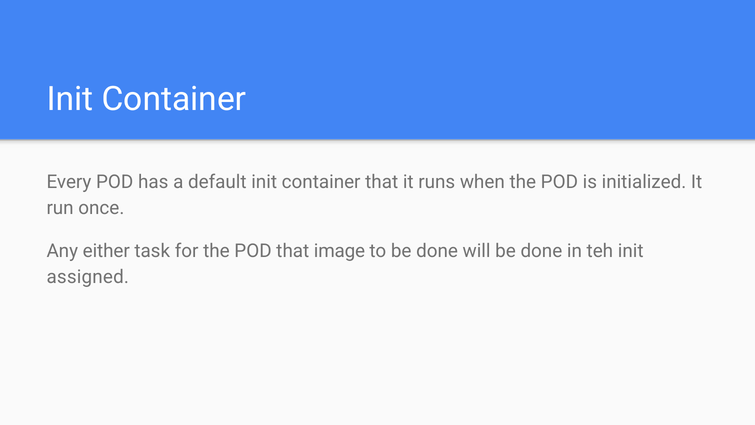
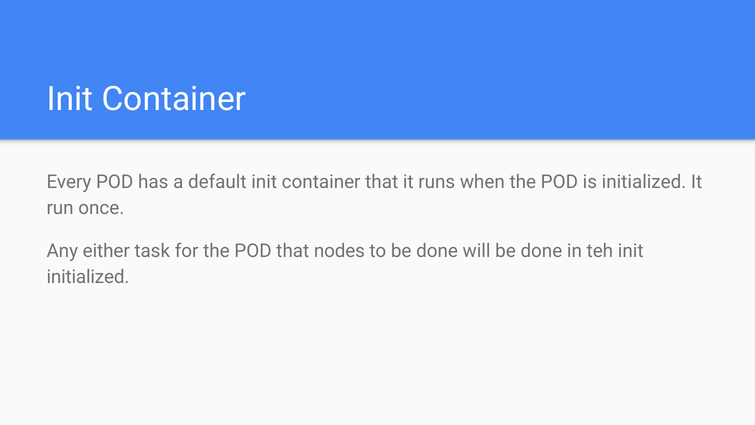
image: image -> nodes (339, 251)
assigned: assigned -> initialized (88, 277)
